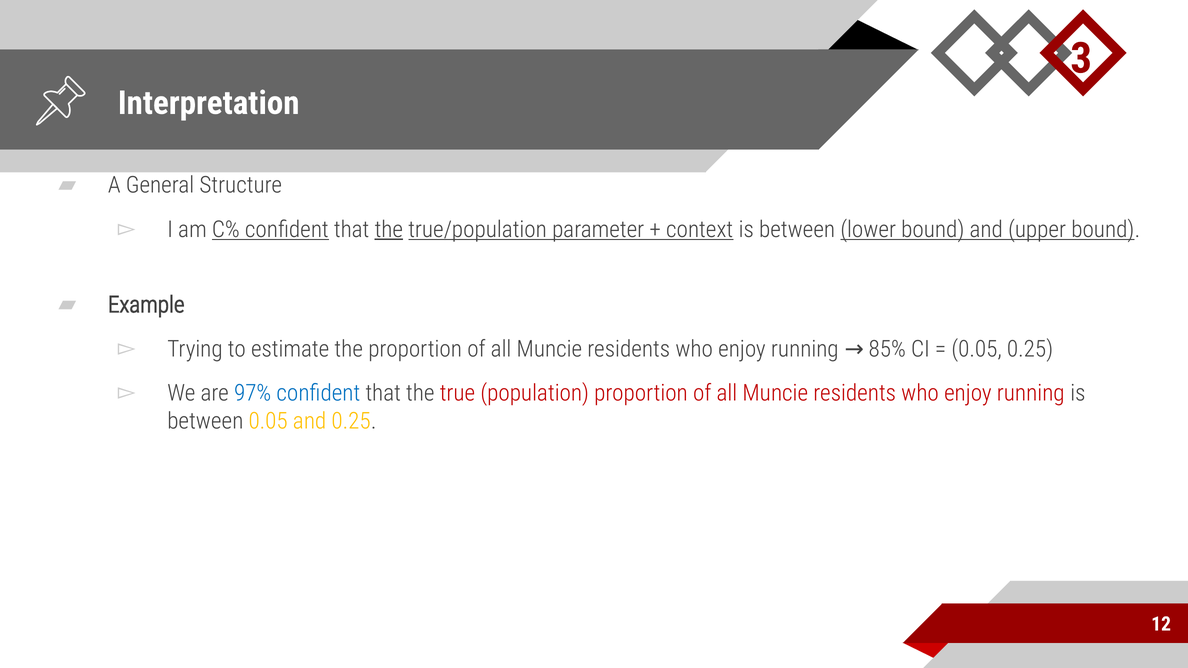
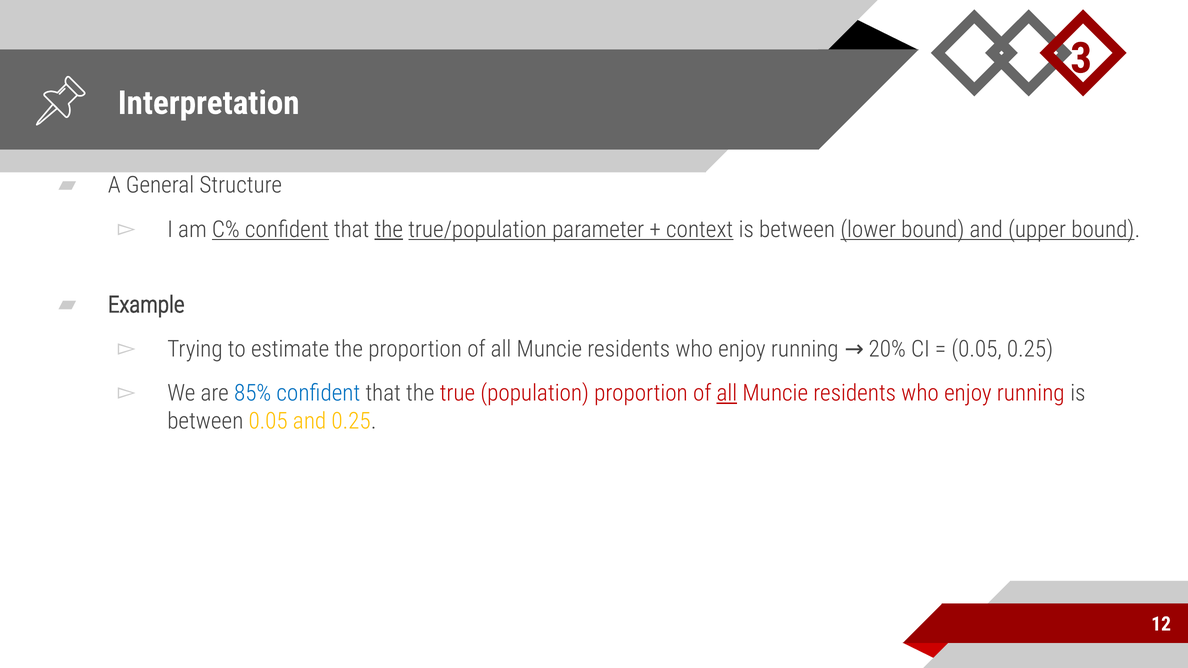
85%: 85% -> 20% (887, 349)
97%: 97% -> 85% (253, 393)
all underline: none -> present (727, 393)
